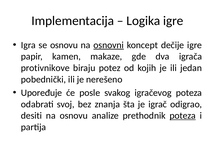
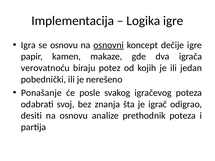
protivnikove: protivnikove -> verovatnoću (45, 68)
Upoređuje: Upoređuje -> Ponašanje (41, 93)
poteza underline: present -> none (183, 116)
